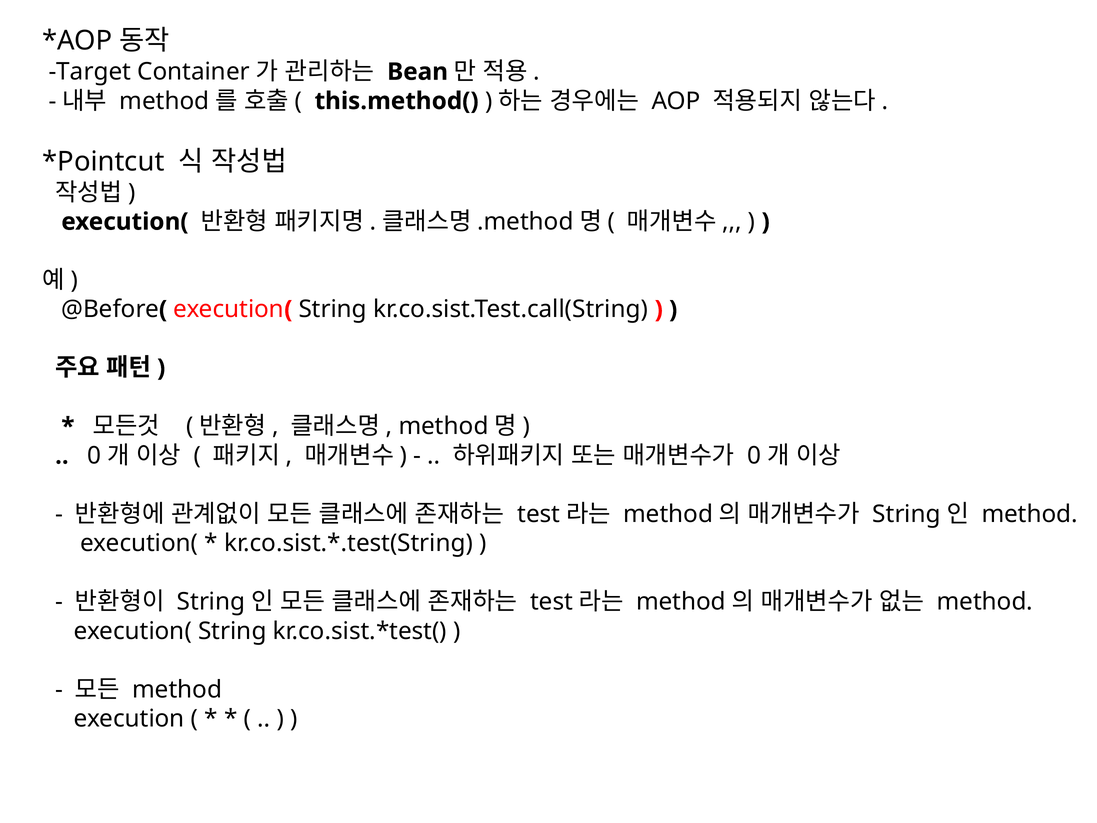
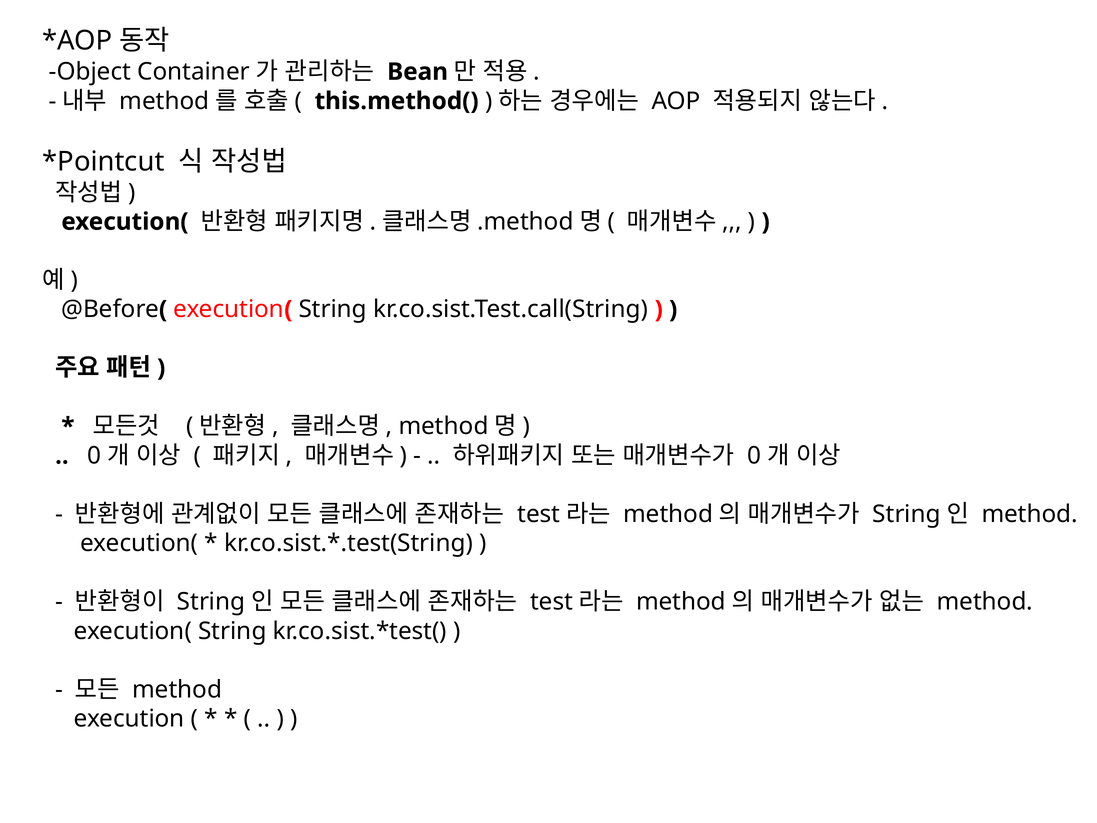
Target: Target -> Object (90, 72)
